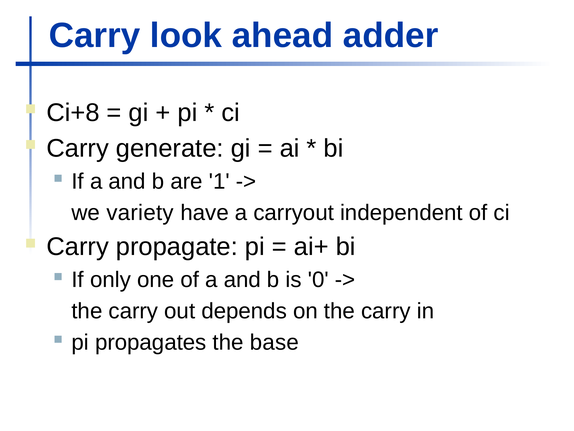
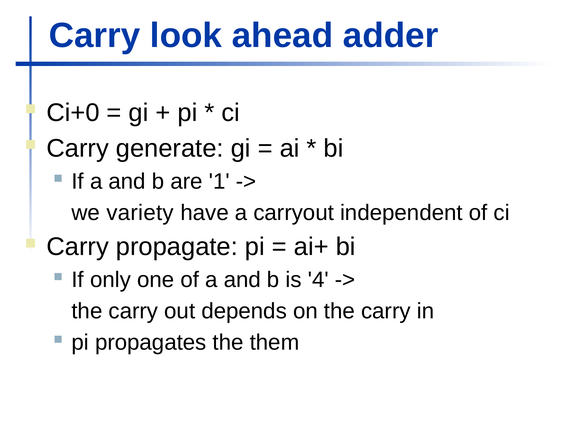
Ci+8: Ci+8 -> Ci+0 (73, 113)
0: 0 -> 4 (318, 280)
base: base -> them (275, 342)
